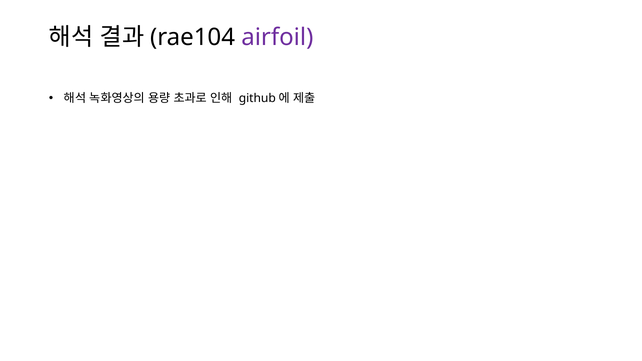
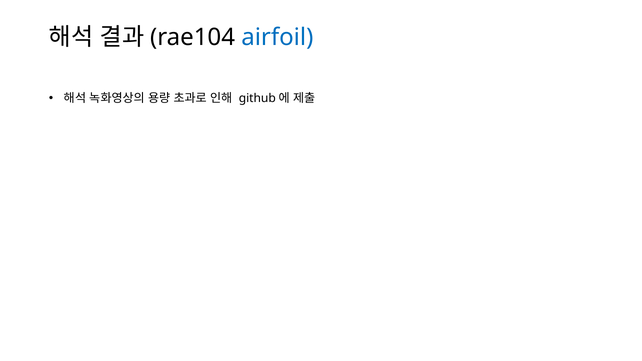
airfoil colour: purple -> blue (277, 37)
